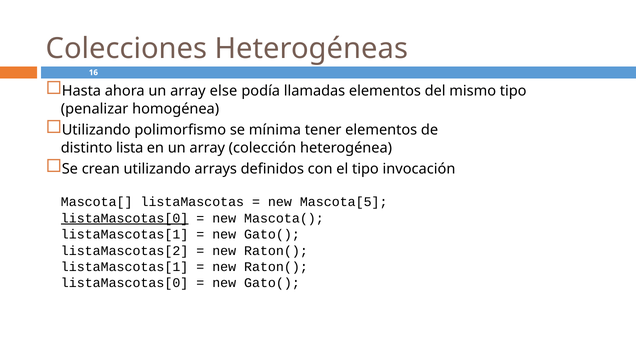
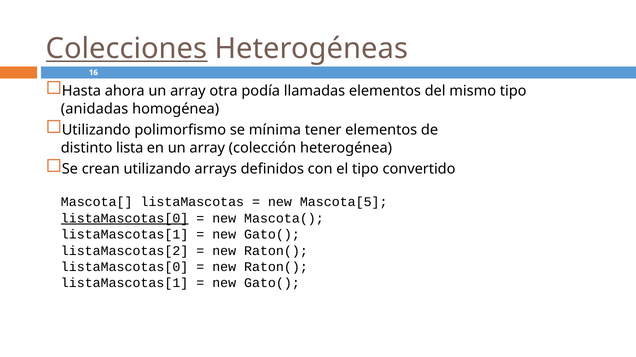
Colecciones underline: none -> present (127, 49)
else: else -> otra (224, 91)
penalizar: penalizar -> anidadas (95, 109)
invocación: invocación -> convertido (419, 169)
listaMascotas[1: listaMascotas[1 -> listaMascotas[0 (125, 267)
listaMascotas[0: listaMascotas[0 -> listaMascotas[1 (125, 284)
